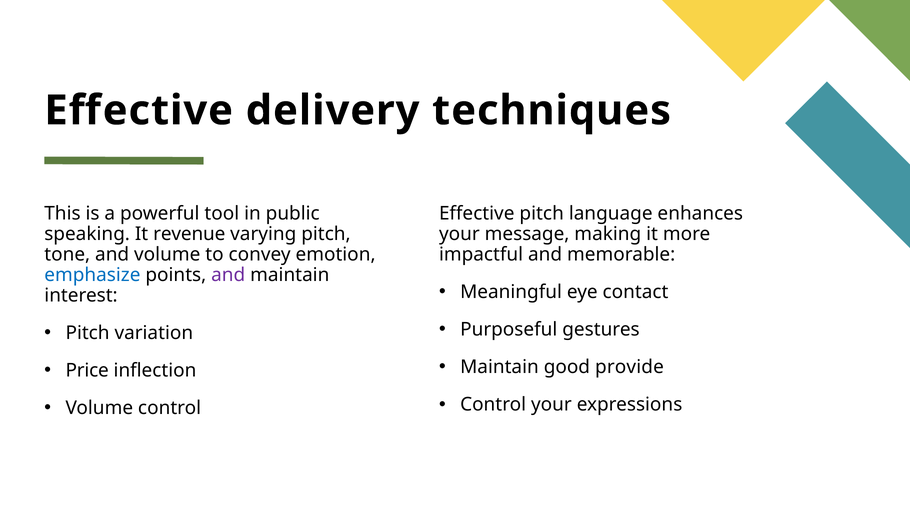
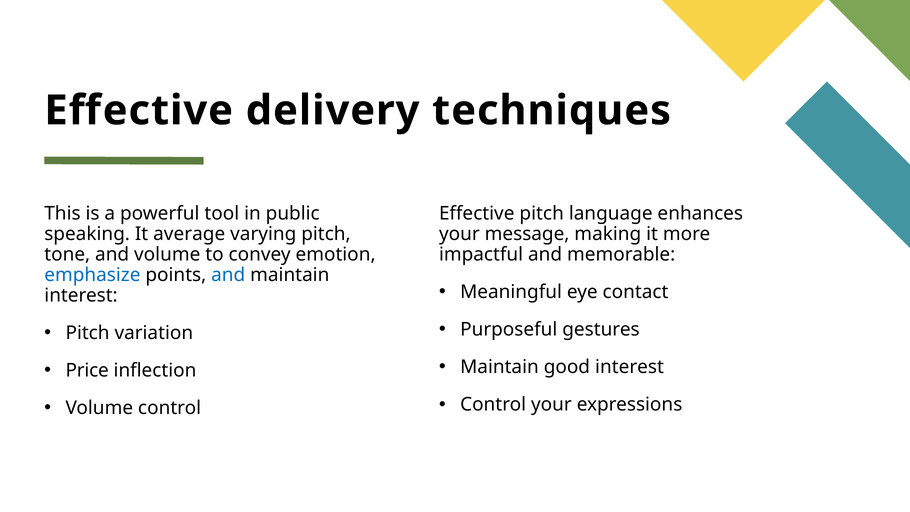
revenue: revenue -> average (189, 234)
and colour: purple -> blue (228, 275)
good provide: provide -> interest (630, 367)
